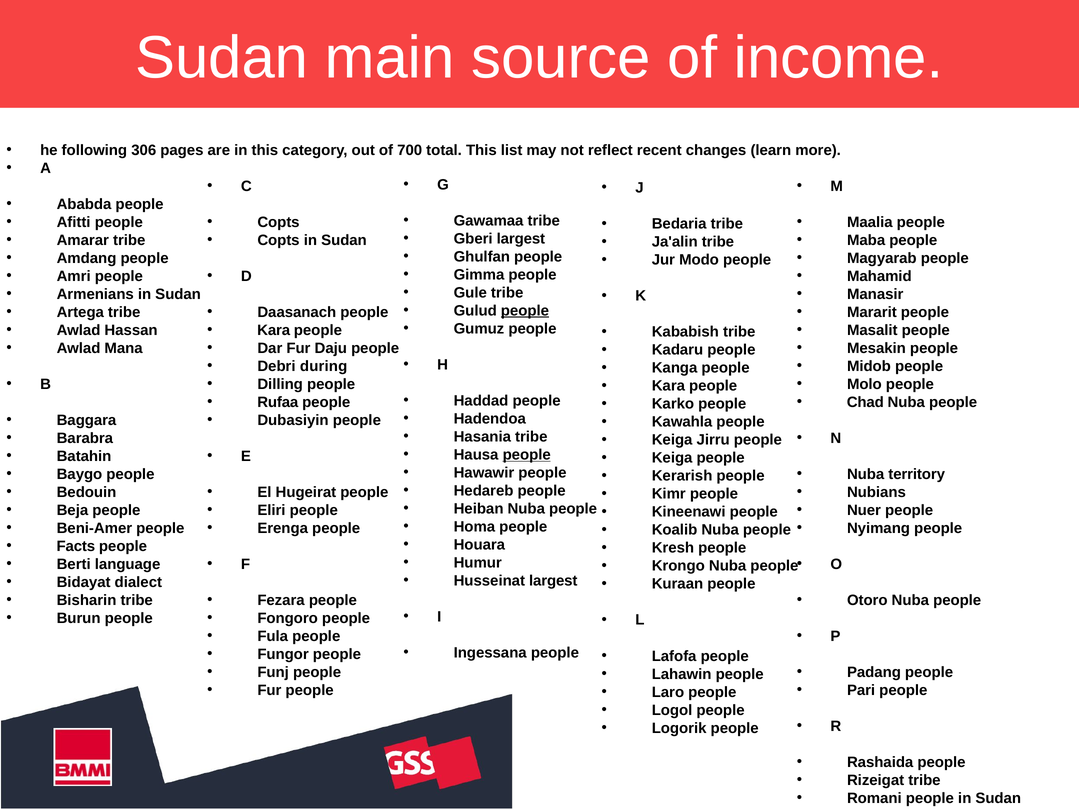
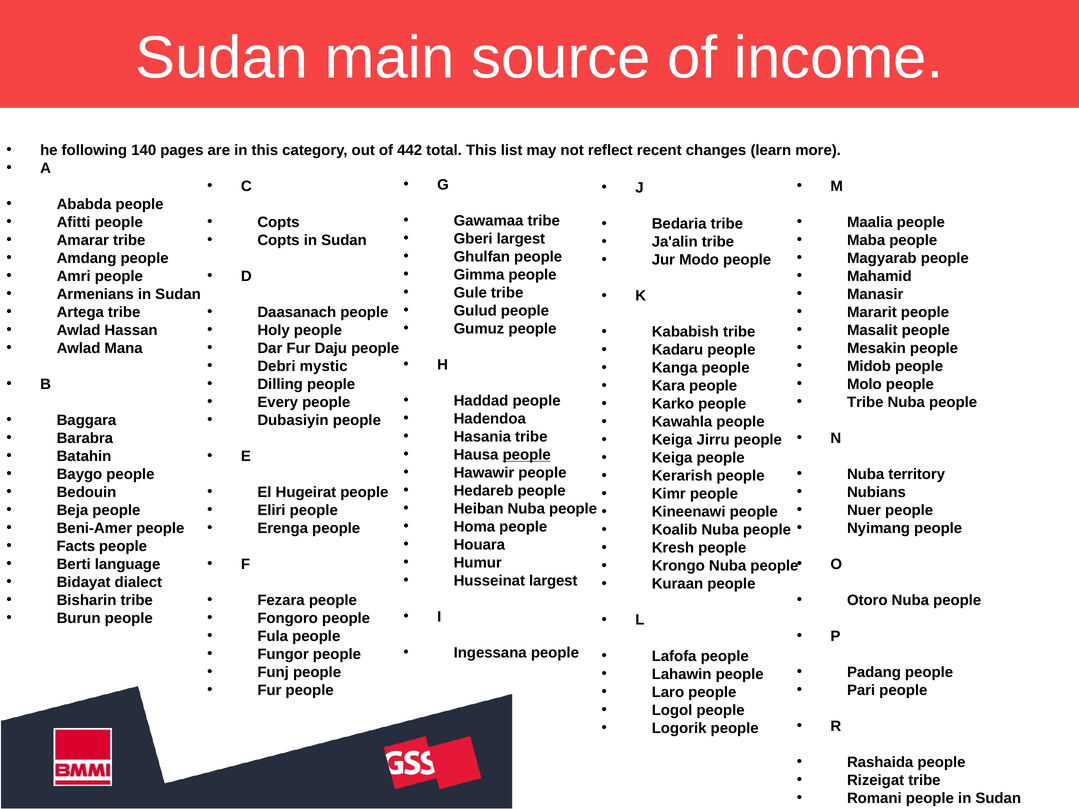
306: 306 -> 140 (144, 150)
700: 700 -> 442 (410, 150)
people underline: present -> none (525, 311)
Kara: Kara -> Holy (274, 330)
during: during -> mystic (324, 366)
Rufaa: Rufaa -> Every (278, 402)
Chad: Chad -> Tribe (865, 402)
